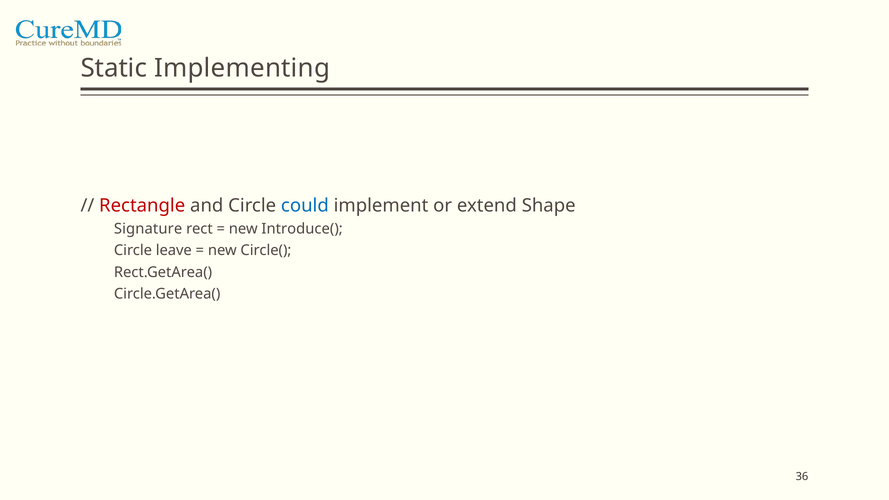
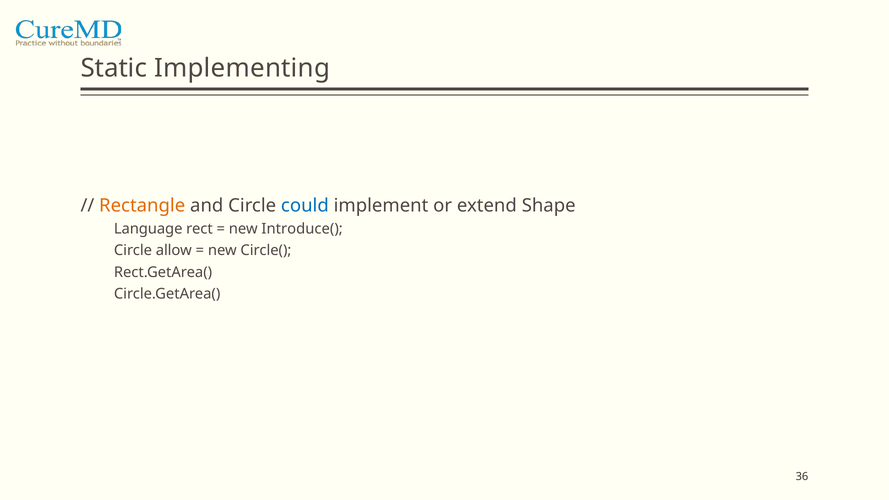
Rectangle colour: red -> orange (142, 205)
Signature: Signature -> Language (148, 229)
leave: leave -> allow (174, 251)
